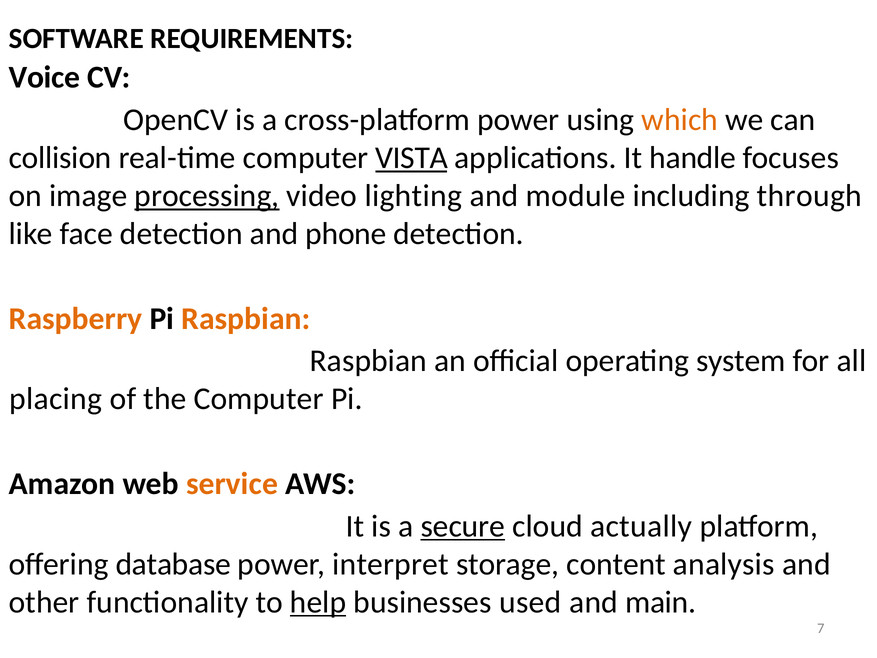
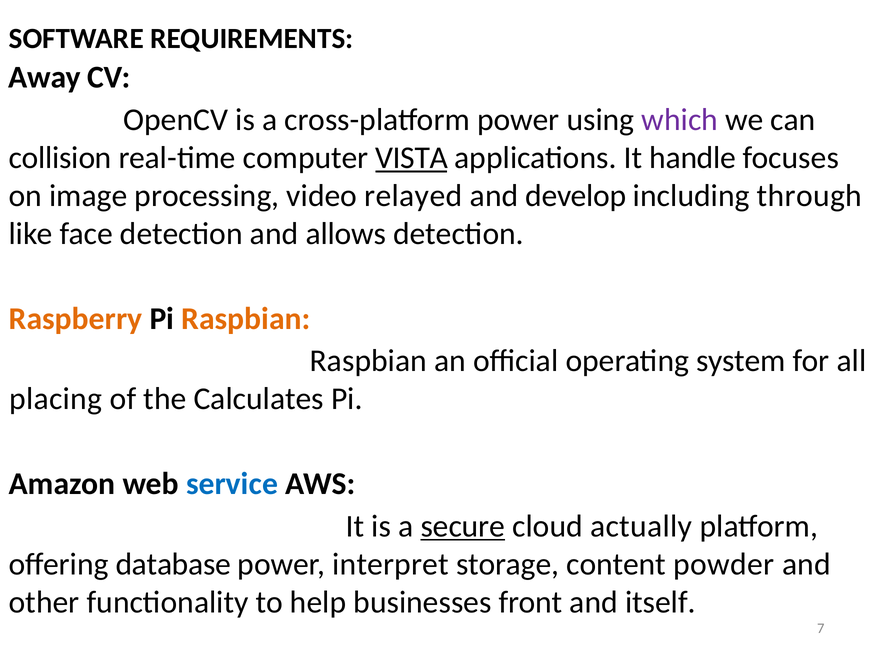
Voice: Voice -> Away (45, 77)
which colour: orange -> purple (680, 120)
processing underline: present -> none (207, 196)
lighting: lighting -> relayed (413, 196)
module: module -> develop (576, 196)
phone: phone -> allows (346, 234)
the Computer: Computer -> Calculates (259, 399)
service colour: orange -> blue (232, 484)
analysis: analysis -> powder (724, 564)
help underline: present -> none (318, 602)
used: used -> front (531, 602)
main: main -> itself (660, 602)
